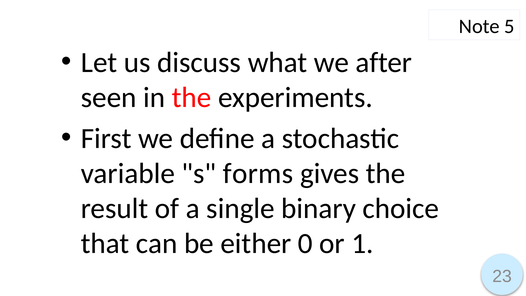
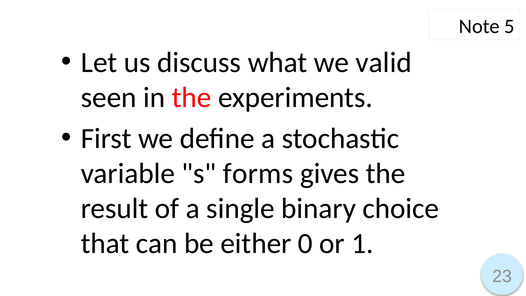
after: after -> valid (384, 62)
